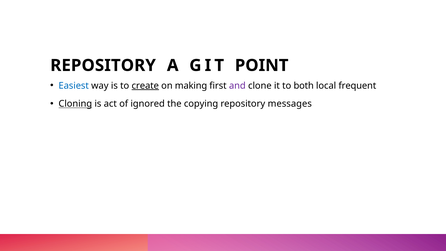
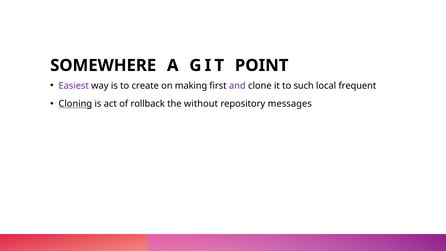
REPOSITORY: REPOSITORY -> SOMEWHERE (103, 65)
Easiest colour: blue -> purple (74, 86)
create underline: present -> none (145, 86)
both: both -> such (304, 86)
ignored: ignored -> rollback (148, 104)
copying: copying -> without (201, 104)
